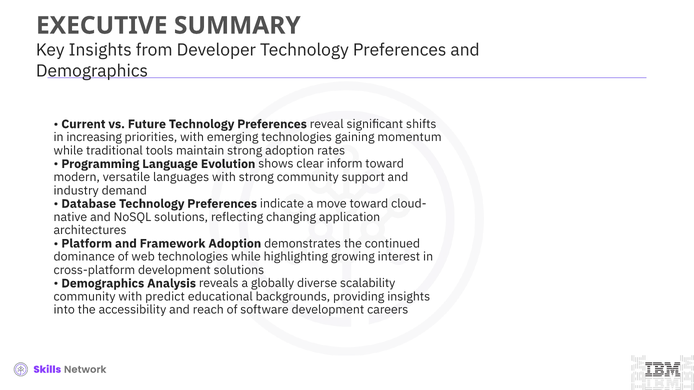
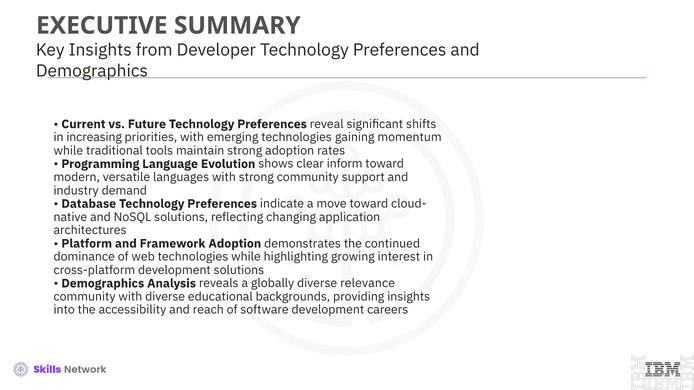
scalability: scalability -> relevance (368, 284)
with predict: predict -> diverse (165, 297)
